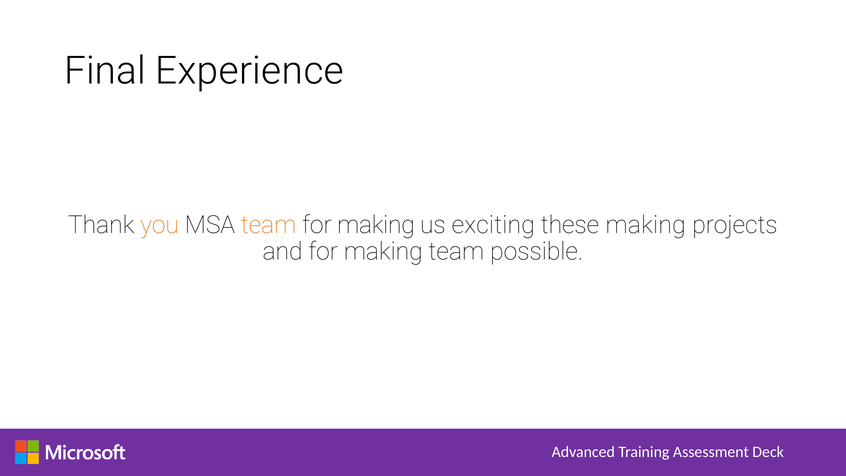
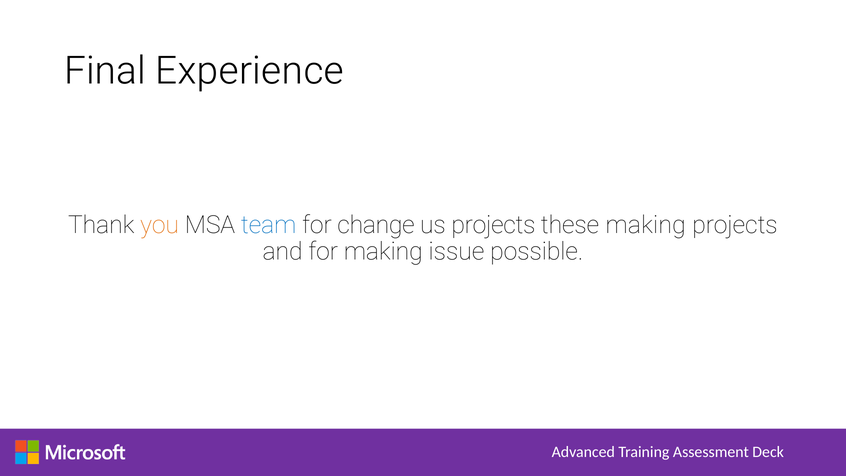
team colour: orange -> blue (269, 225)
making: making -> change (376, 225)
us exciting: exciting -> projects (493, 225)
making team: team -> issue (456, 252)
